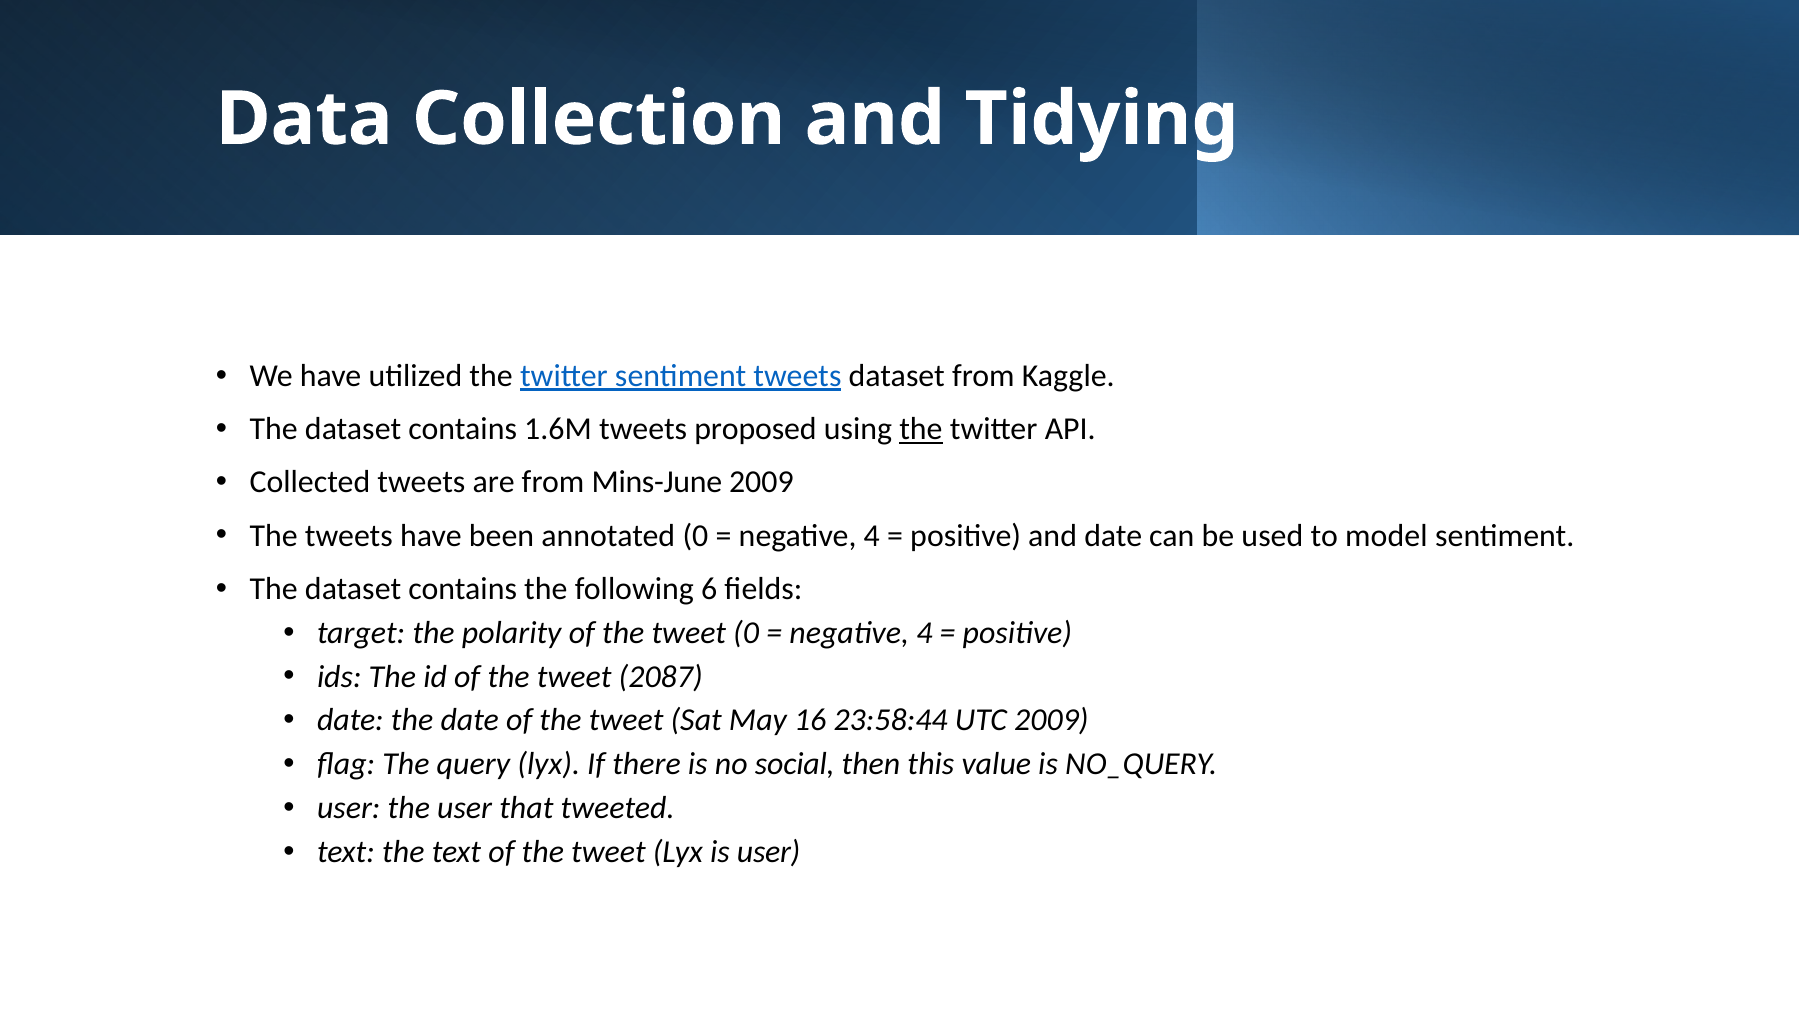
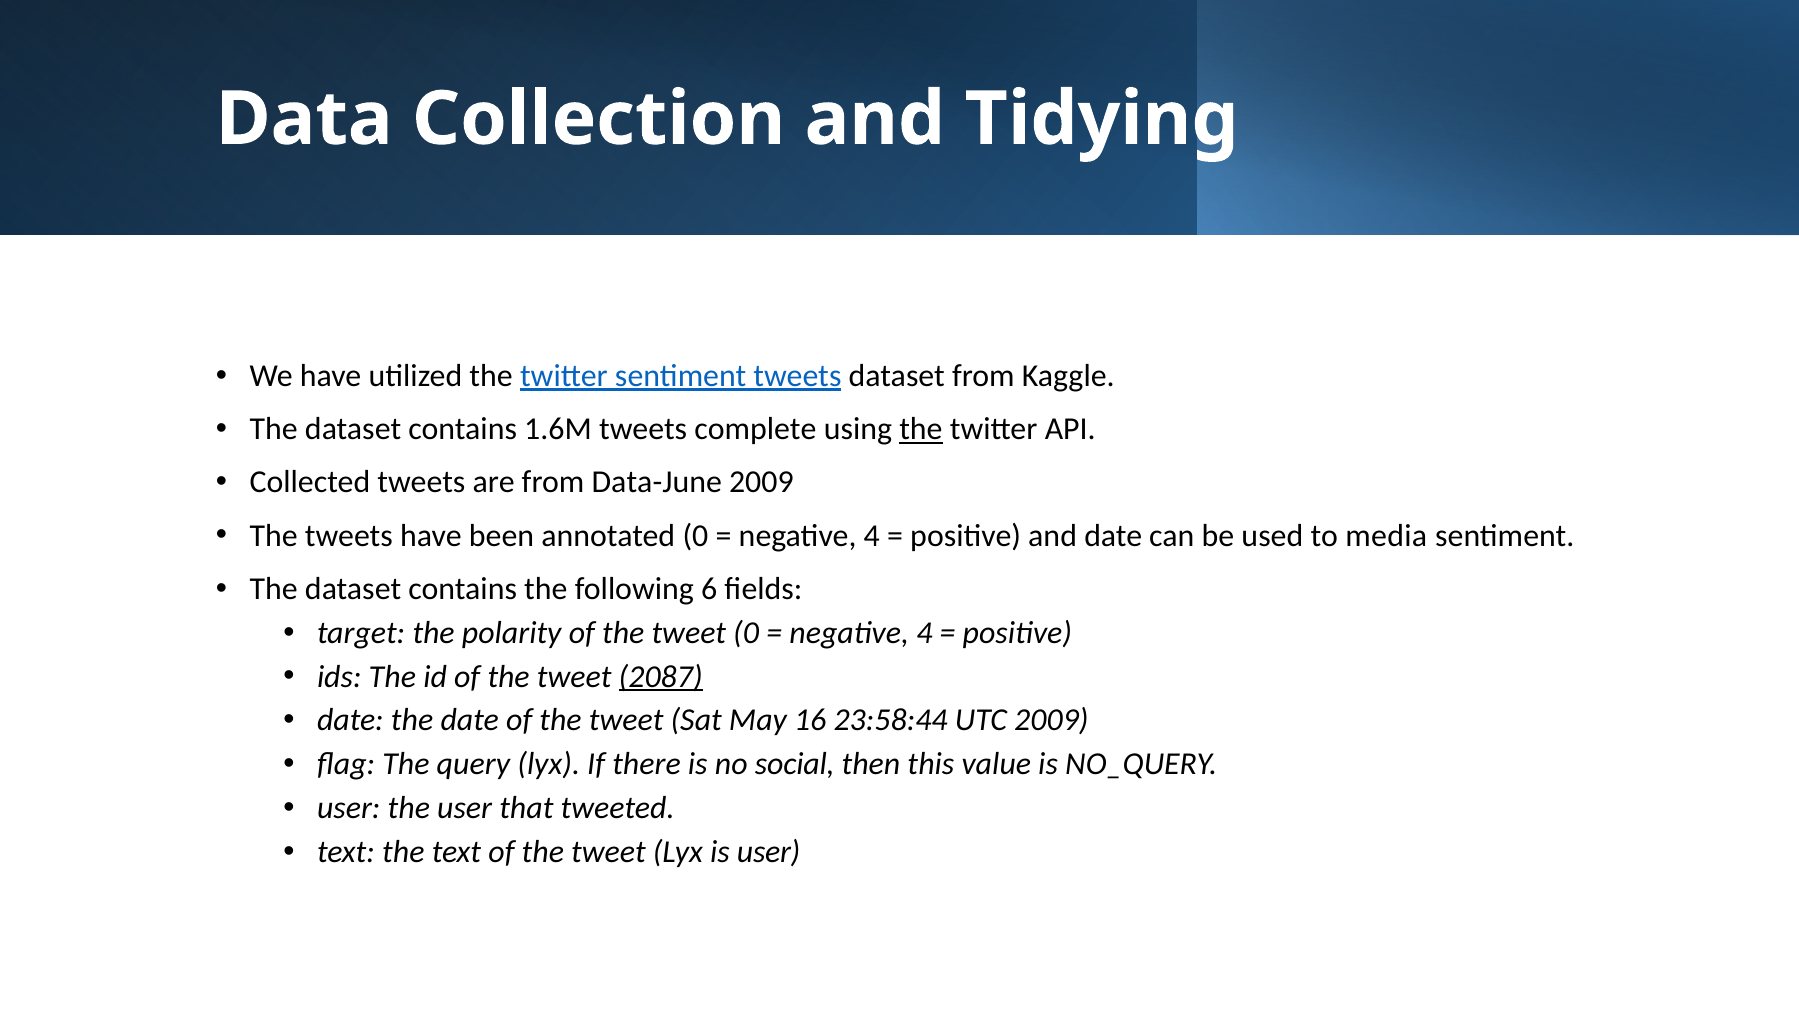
proposed: proposed -> complete (755, 429)
Mins-June: Mins-June -> Data-June (657, 482)
model: model -> media (1386, 536)
2087 underline: none -> present (661, 676)
